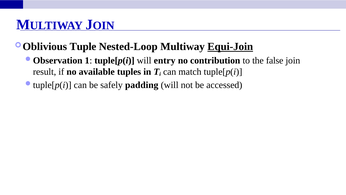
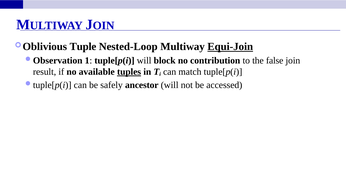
entry: entry -> block (165, 60)
tuples underline: none -> present (129, 72)
padding: padding -> ancestor (142, 85)
